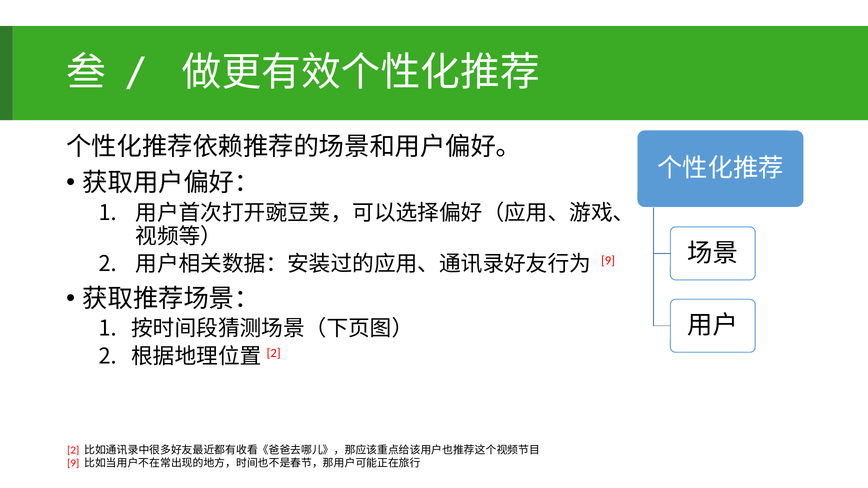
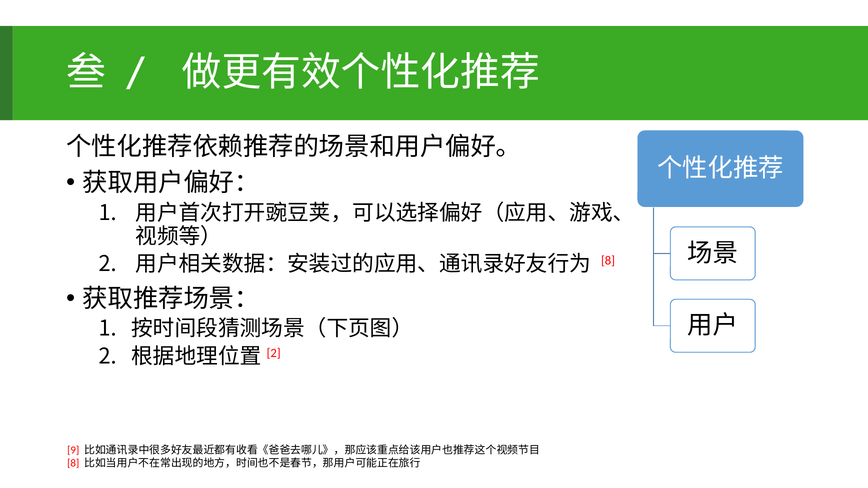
9: 9 -> 8 (608, 261)
2: 2 -> 9 (73, 450)
9: 9 -> 8 (73, 463)
